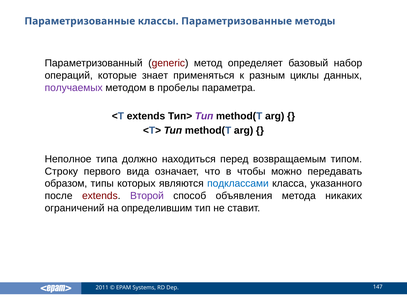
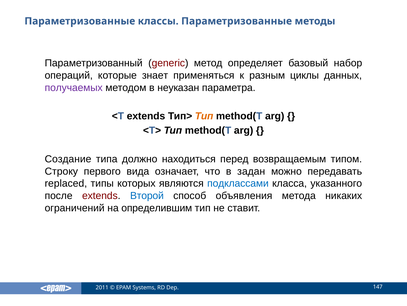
пробелы: пробелы -> неуказан (178, 88)
Тип colour: purple -> orange (204, 116)
Неполное: Неполное -> Создание (68, 159)
чтобы: чтобы -> задан (251, 171)
образом: образом -> replaced (66, 183)
Второй colour: purple -> blue (147, 195)
